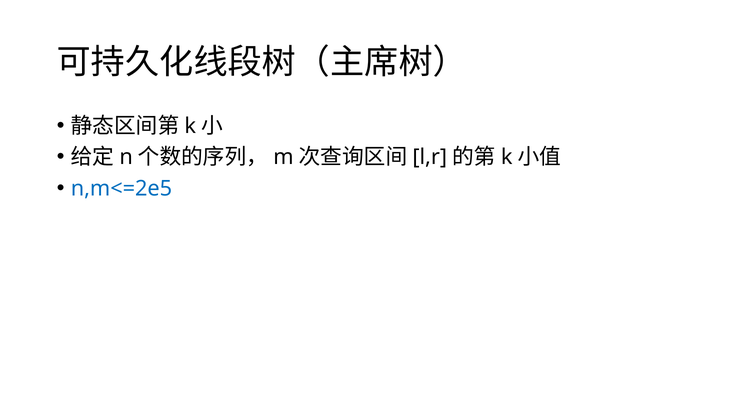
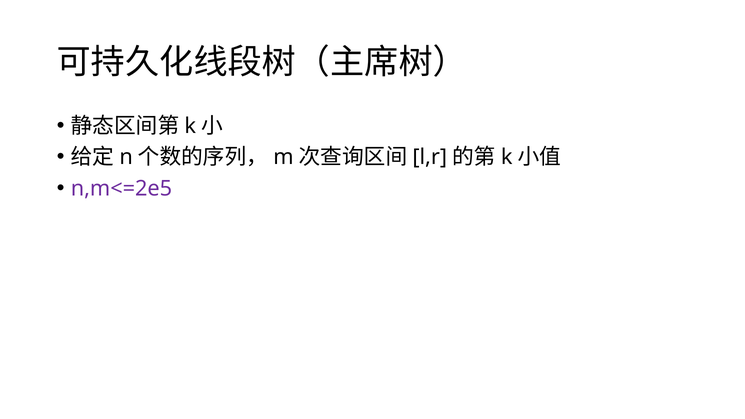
n,m<=2e5 colour: blue -> purple (121, 188)
